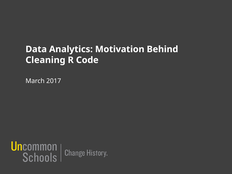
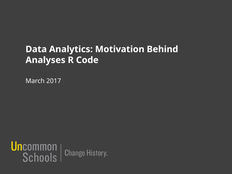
Cleaning: Cleaning -> Analyses (45, 60)
